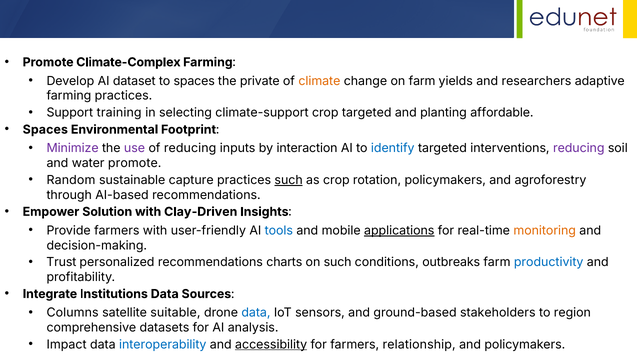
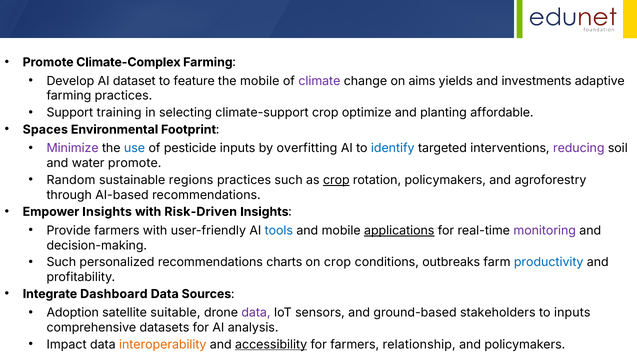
to spaces: spaces -> feature (194, 81)
the private: private -> mobile (260, 81)
climate colour: orange -> purple (319, 81)
on farm: farm -> aims (422, 81)
researchers: researchers -> investments (537, 81)
crop targeted: targeted -> optimize (367, 113)
use colour: purple -> blue (135, 149)
of reducing: reducing -> pesticide (190, 149)
interaction: interaction -> overfitting (307, 149)
capture: capture -> regions (191, 180)
such underline: present -> none (289, 180)
crop underline: none -> present (336, 180)
Empower Solution: Solution -> Insights (107, 212)
Clay-Driven: Clay-Driven -> Risk-Driven (201, 212)
monitoring colour: orange -> purple (545, 231)
Trust: Trust -> Such (61, 263)
on such: such -> crop (337, 263)
Institutions: Institutions -> Dashboard (114, 294)
Columns: Columns -> Adoption (73, 313)
data colour: blue -> purple (256, 313)
to region: region -> inputs (572, 313)
interoperability colour: blue -> orange (163, 345)
